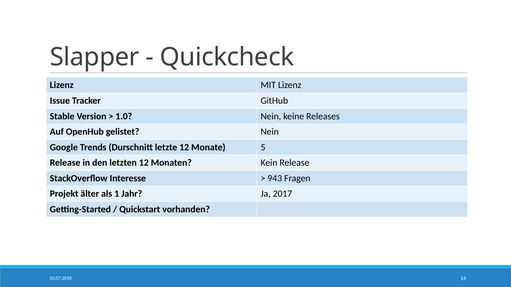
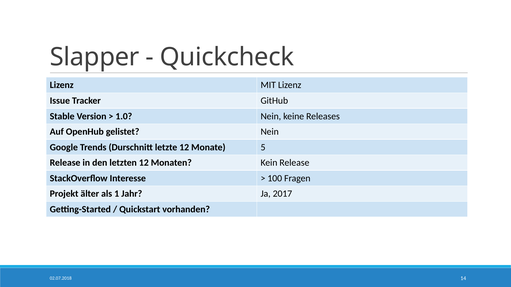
943: 943 -> 100 (275, 179)
